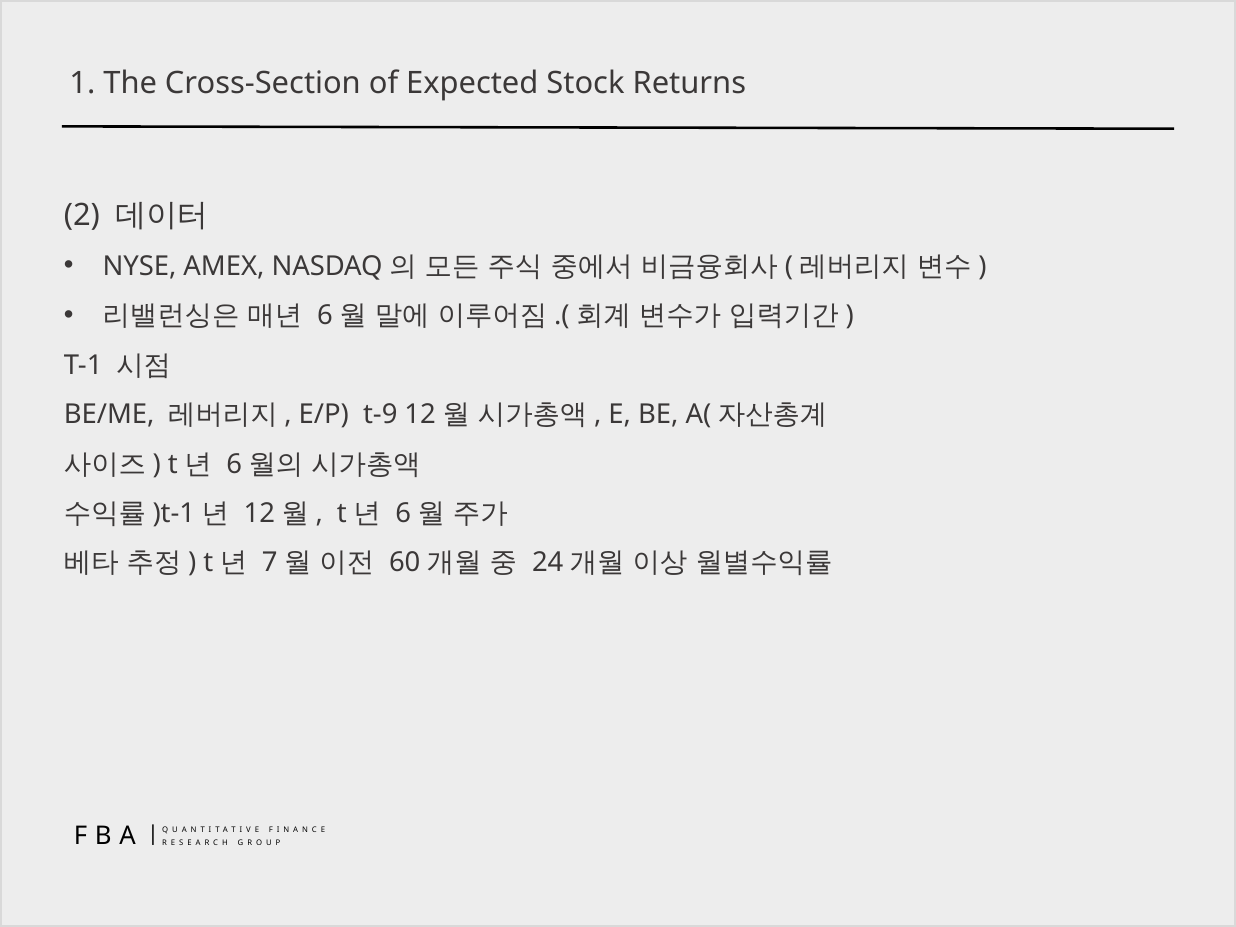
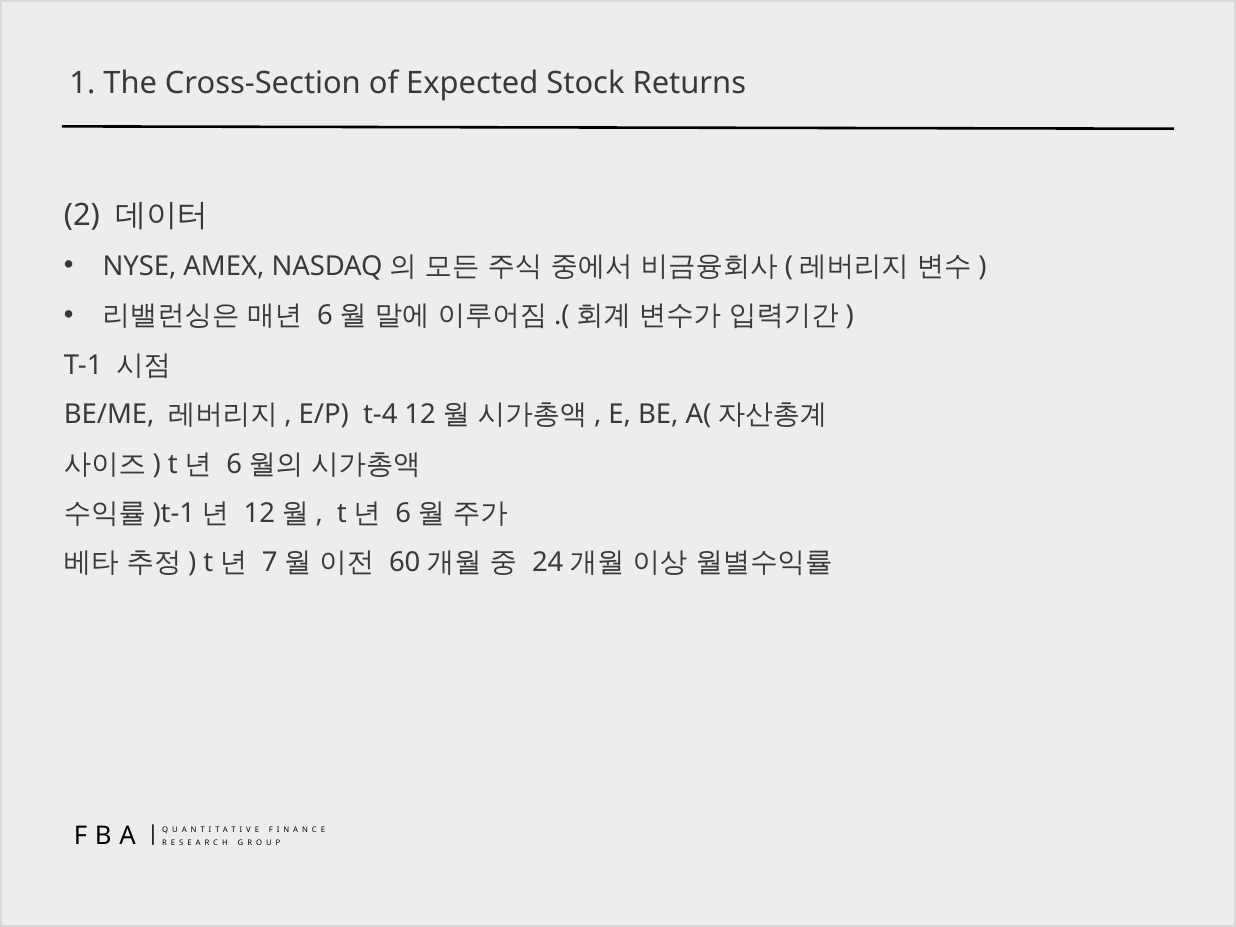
t-9: t-9 -> t-4 (380, 415)
